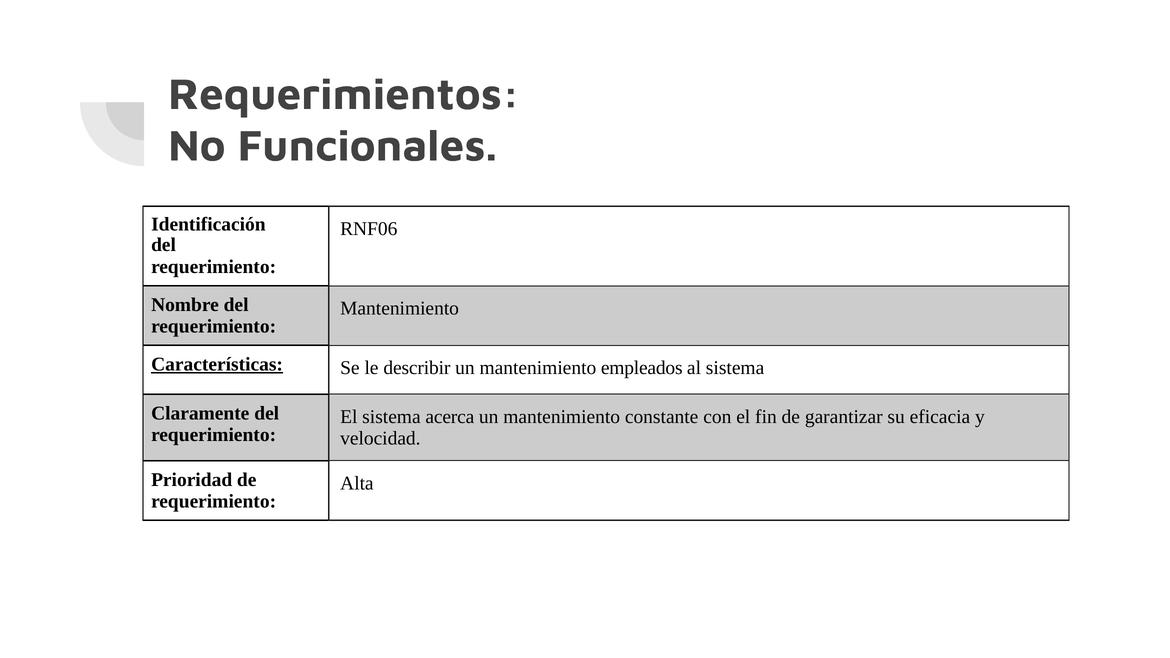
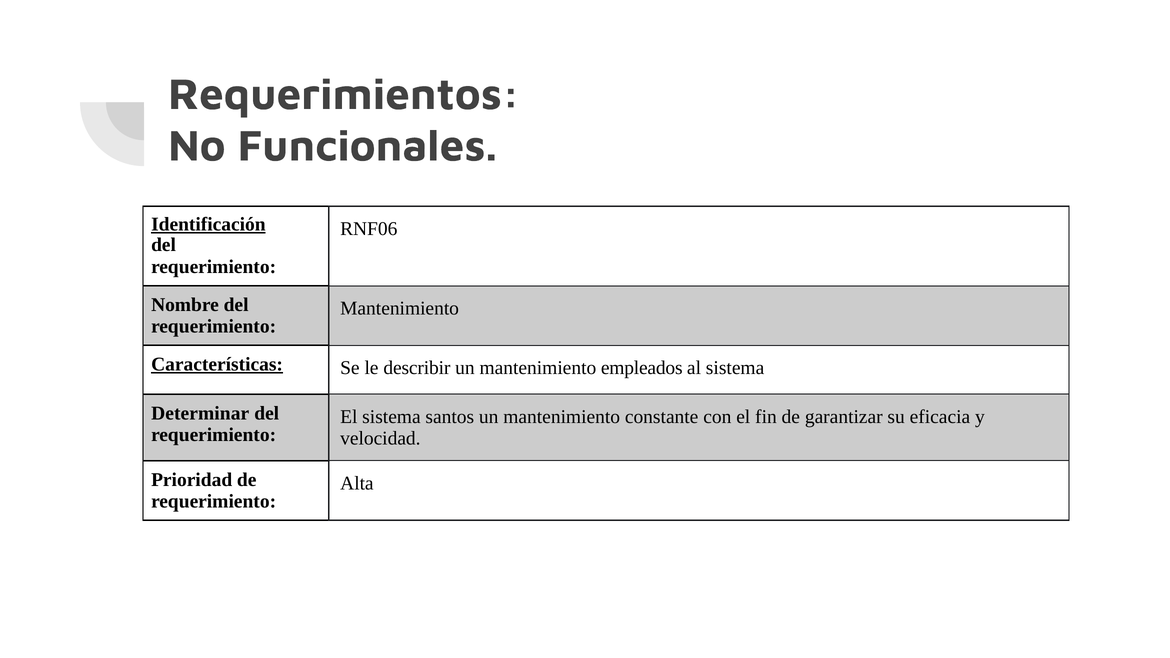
Identificación underline: none -> present (208, 224)
Claramente: Claramente -> Determinar (200, 413)
acerca: acerca -> santos (450, 417)
